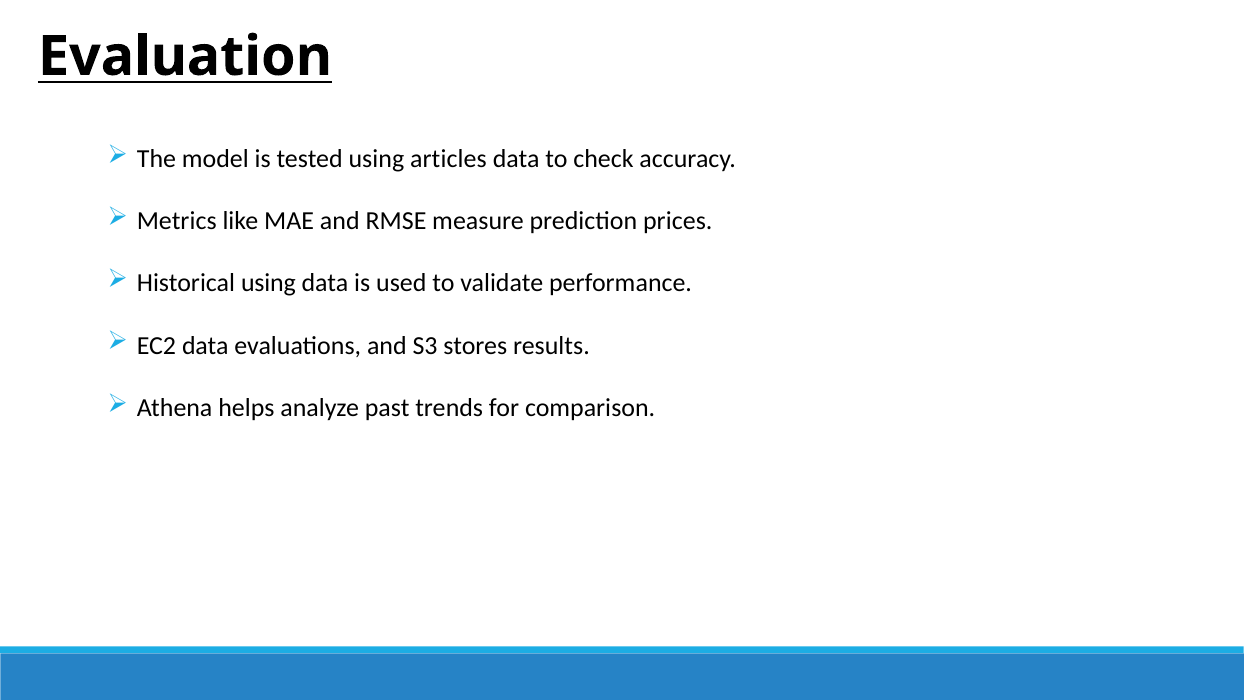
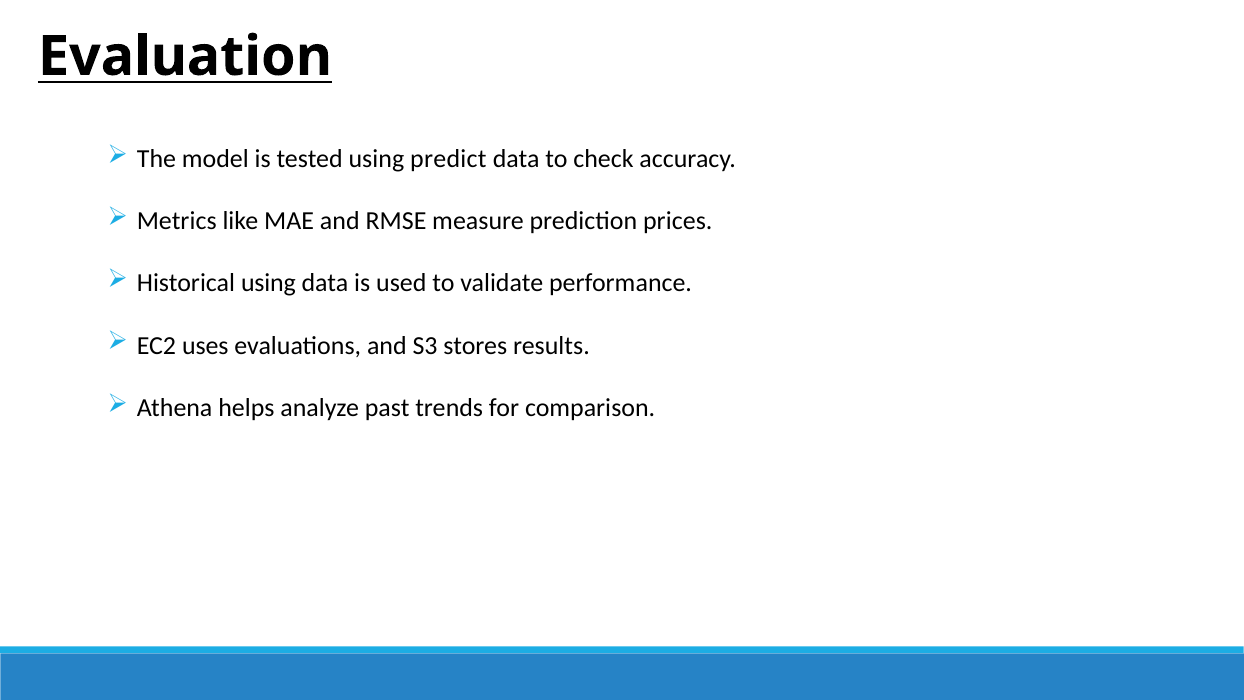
articles: articles -> predict (448, 159)
EC2 data: data -> uses (205, 345)
